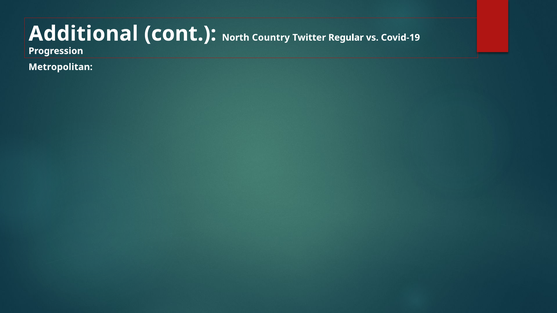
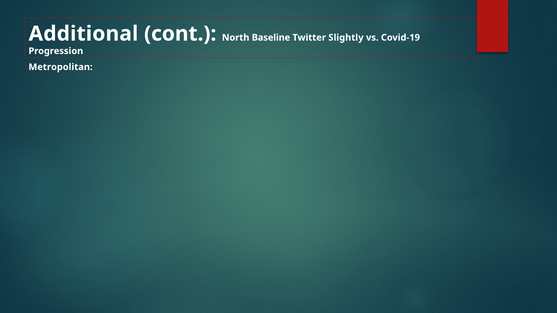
Country: Country -> Baseline (271, 38)
Regular: Regular -> Slightly (346, 38)
